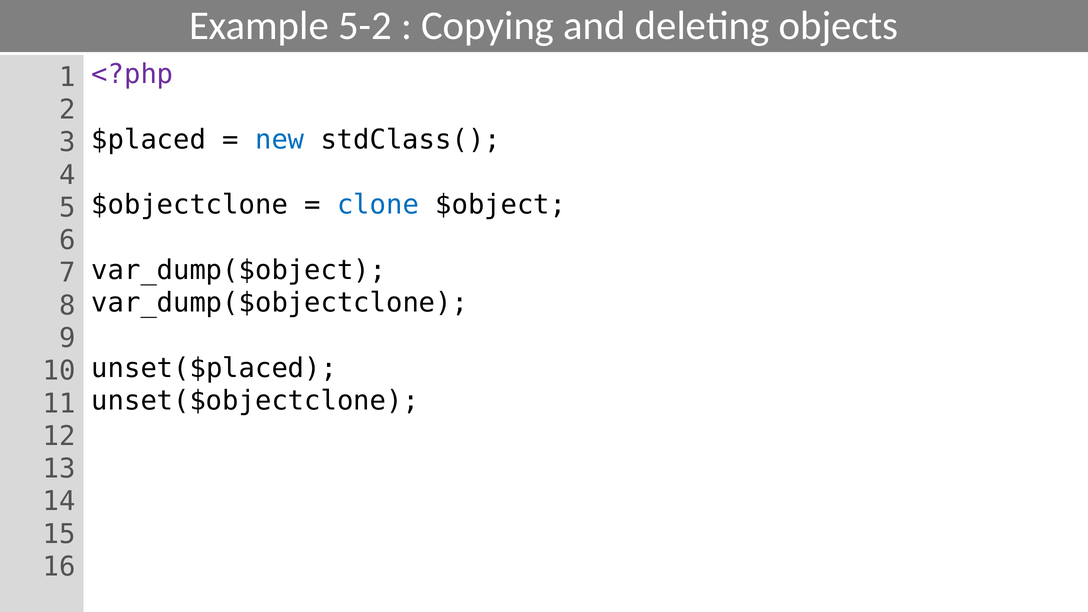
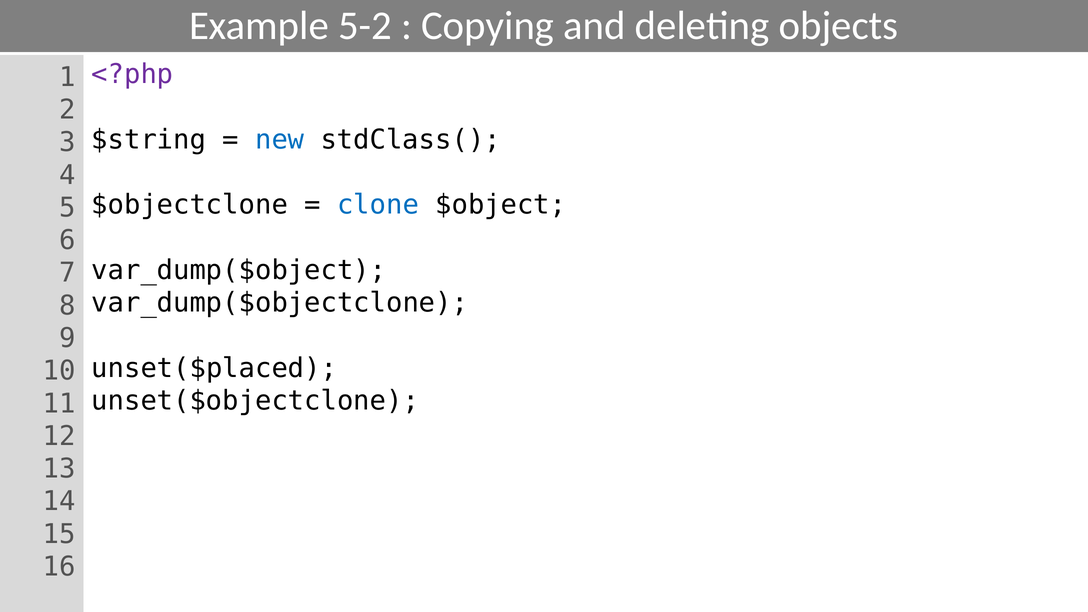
$placed: $placed -> $string (149, 140)
